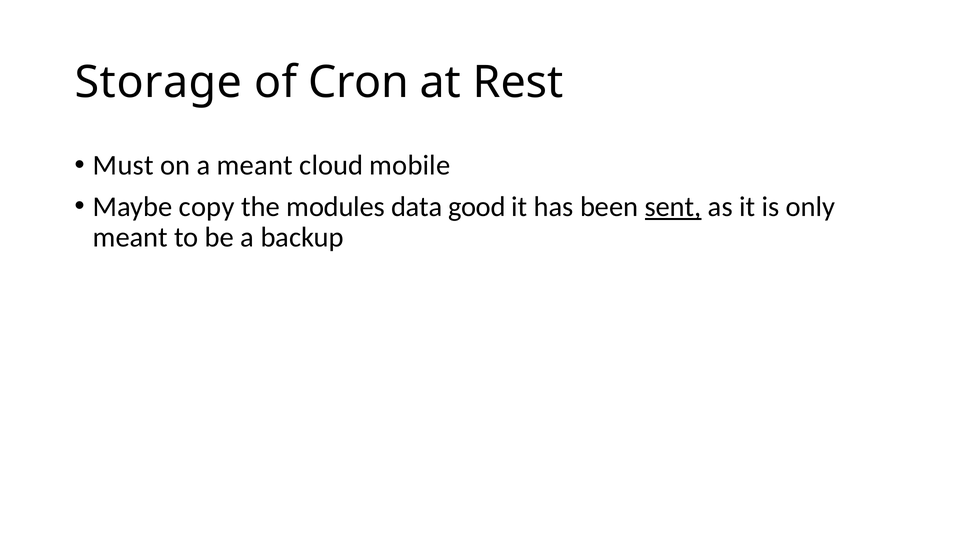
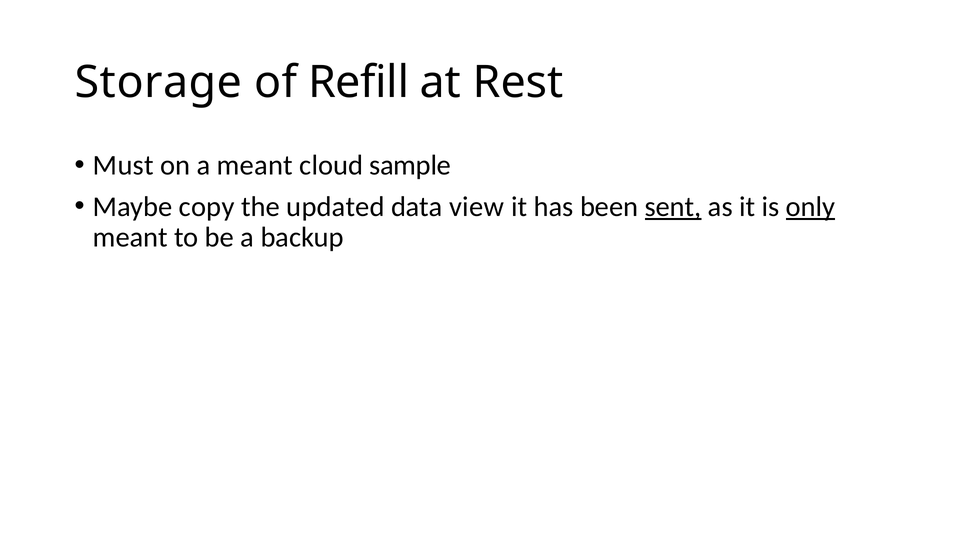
Cron: Cron -> Refill (359, 82)
mobile: mobile -> sample (410, 165)
modules: modules -> updated (335, 207)
good: good -> view (477, 207)
only underline: none -> present (811, 207)
